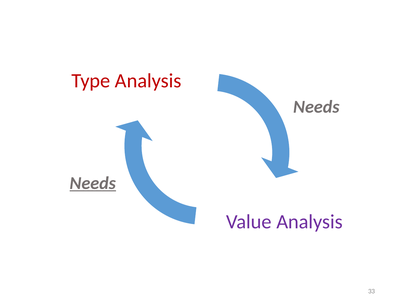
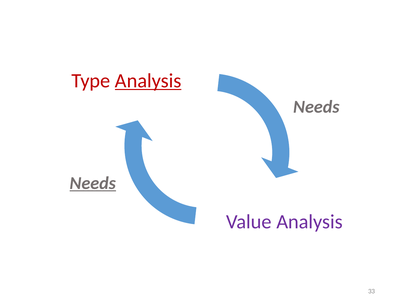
Analysis underline: none -> present (148, 81)
